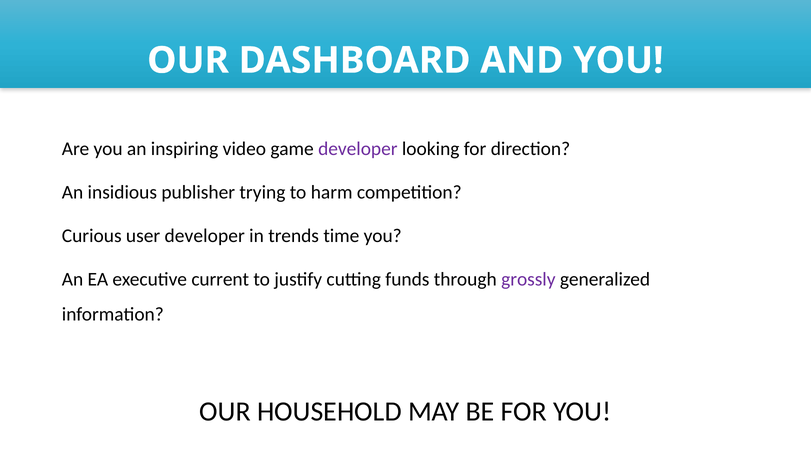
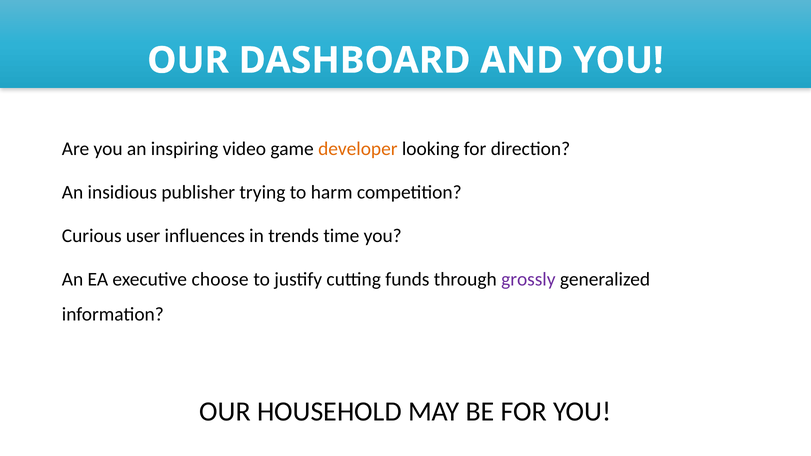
developer colour: purple -> orange (358, 149)
user developer: developer -> influences (205, 236)
current: current -> choose (220, 279)
